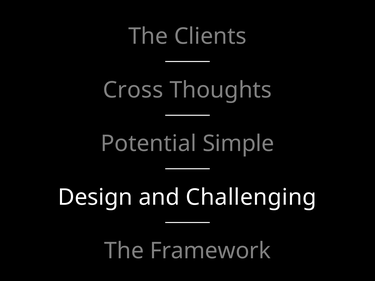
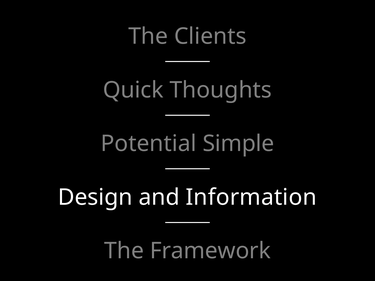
Cross: Cross -> Quick (133, 90)
Challenging: Challenging -> Information (251, 197)
